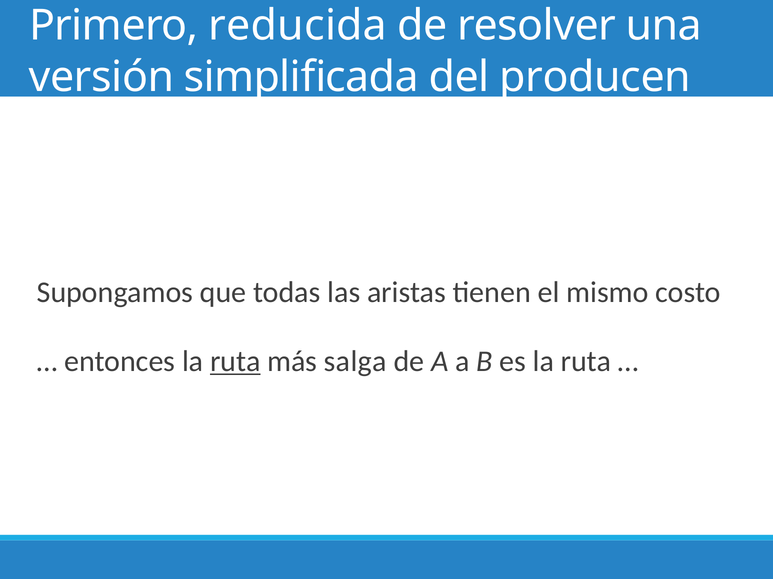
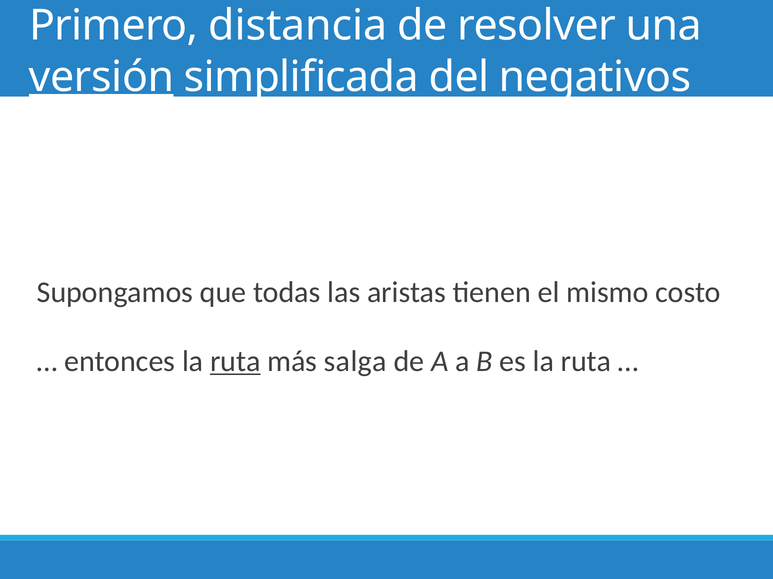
reducida: reducida -> distancia (298, 26)
versión underline: none -> present (101, 77)
producen: producen -> negativos (595, 77)
